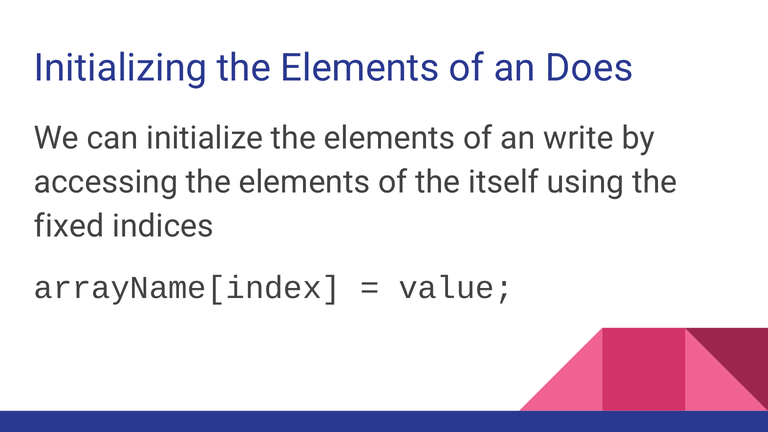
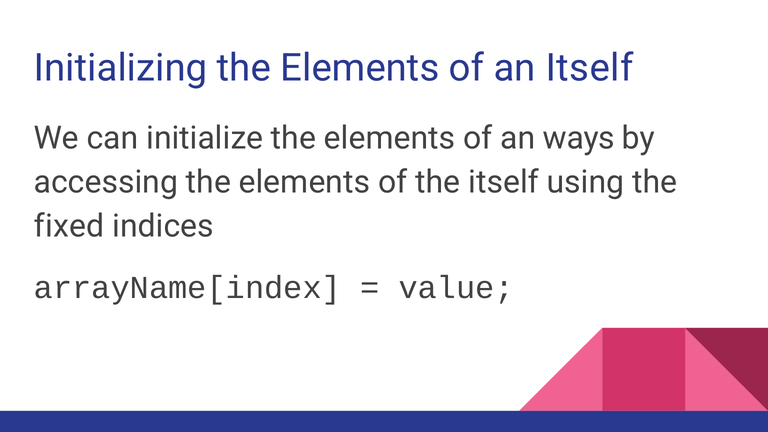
an Does: Does -> Itself (589, 68)
write: write -> ways (579, 138)
